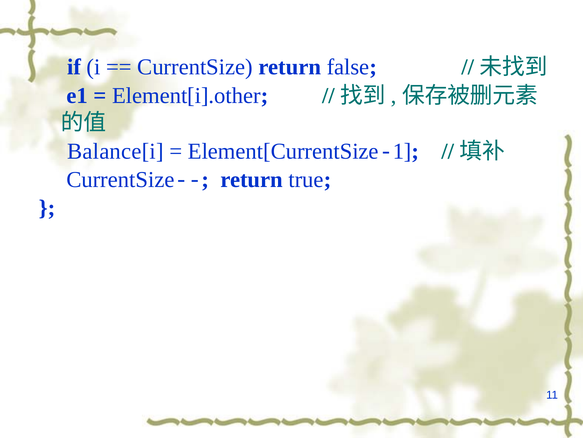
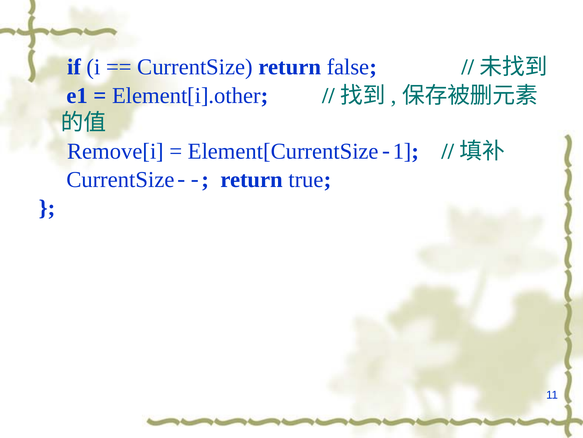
Balance[i: Balance[i -> Remove[i (116, 151)
